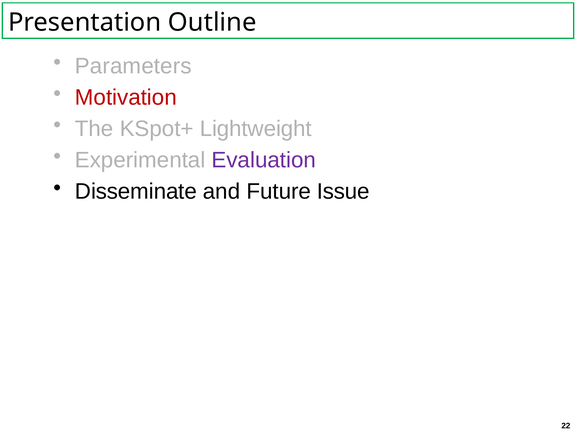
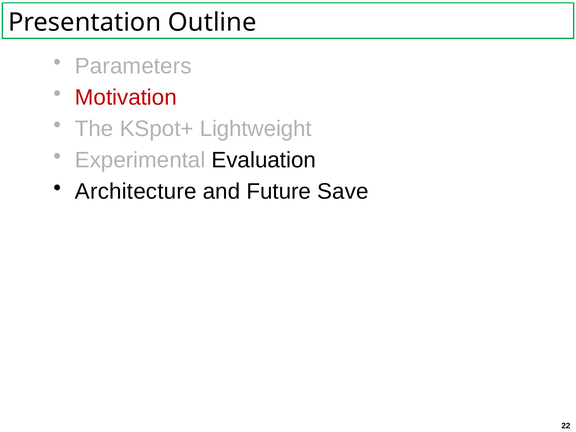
Evaluation colour: purple -> black (264, 160)
Disseminate: Disseminate -> Architecture (136, 192)
Issue: Issue -> Save (343, 192)
